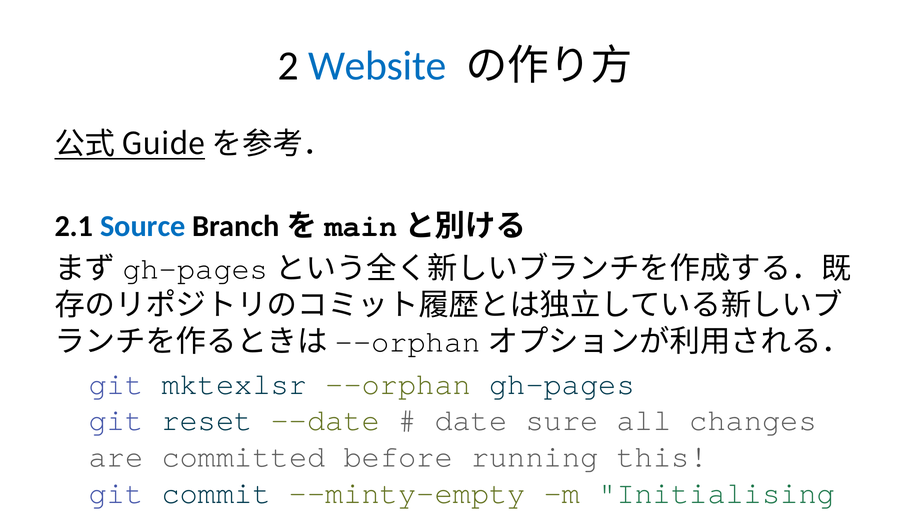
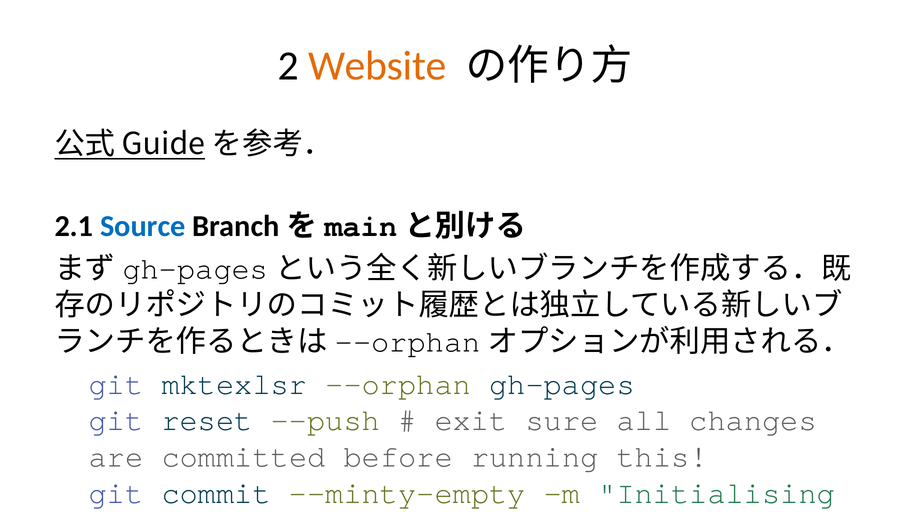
Website colour: blue -> orange (377, 66)
--date: --date -> --push (325, 420)
date: date -> exit (471, 420)
